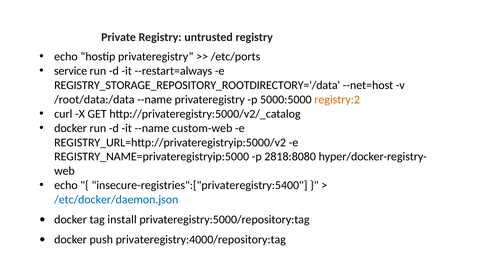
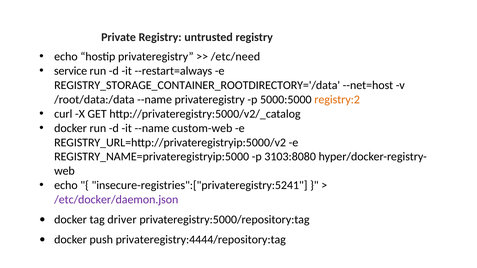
/etc/ports: /etc/ports -> /etc/need (235, 57)
REGISTRY_STORAGE_REPOSITORY_ROOTDIRECTORY='/data: REGISTRY_STORAGE_REPOSITORY_ROOTDIRECTORY='/data -> REGISTRY_STORAGE_CONTAINER_ROOTDIRECTORY='/data (197, 85)
2818:8080: 2818:8080 -> 3103:8080 (290, 157)
insecure-registries":["privateregistry:5400: insecure-registries":["privateregistry:5400 -> insecure-registries":["privateregistry:5241 (200, 186)
/etc/docker/daemon.json colour: blue -> purple (116, 200)
install: install -> driver (122, 220)
privateregistry:4000/repository:tag: privateregistry:4000/repository:tag -> privateregistry:4444/repository:tag (201, 240)
